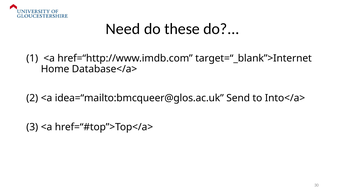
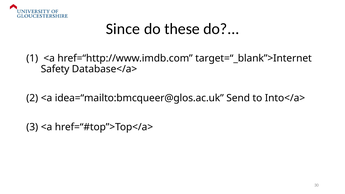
Need: Need -> Since (123, 29)
Home: Home -> Safety (55, 69)
